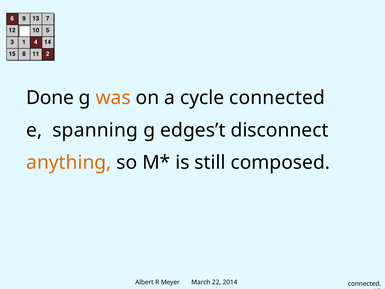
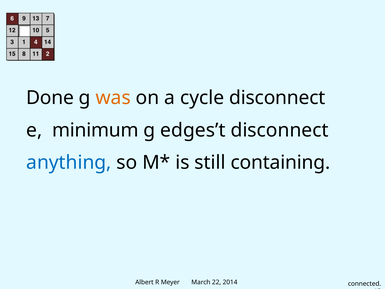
cycle connected: connected -> disconnect (277, 98)
spanning: spanning -> minimum (95, 130)
anything colour: orange -> blue (69, 162)
composed: composed -> containing (280, 162)
